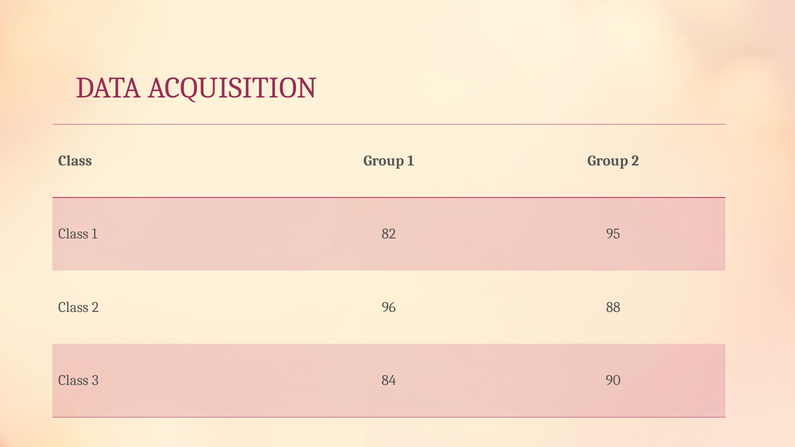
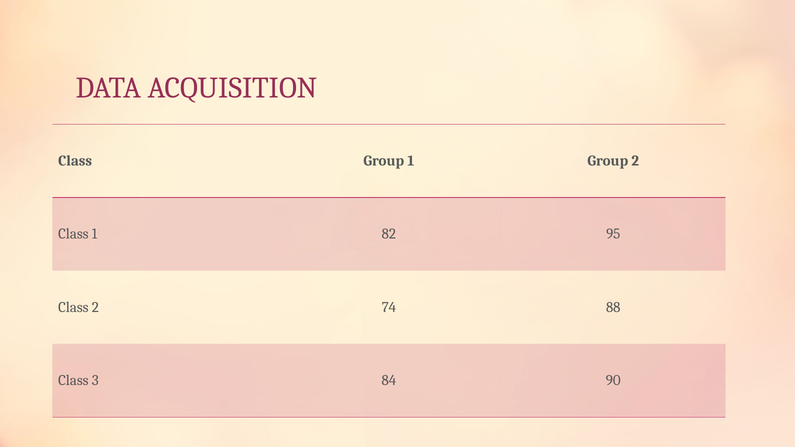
96: 96 -> 74 (389, 307)
